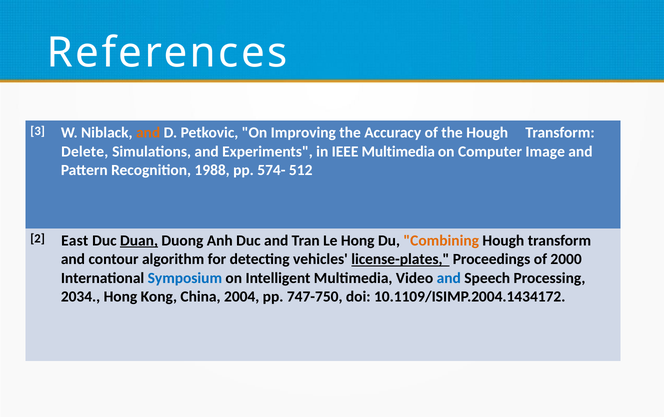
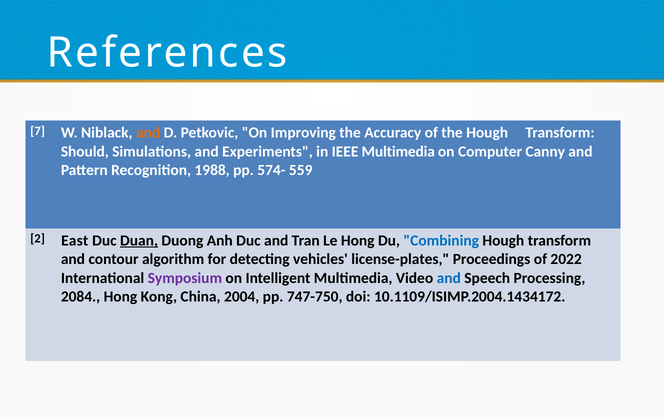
3: 3 -> 7 (38, 131)
Delete: Delete -> Should (85, 152)
Image: Image -> Canny (545, 152)
512: 512 -> 559 (301, 170)
Combining colour: orange -> blue (441, 241)
license-plates underline: present -> none (400, 259)
2000: 2000 -> 2022 (566, 259)
Symposium colour: blue -> purple (185, 278)
2034: 2034 -> 2084 (81, 297)
